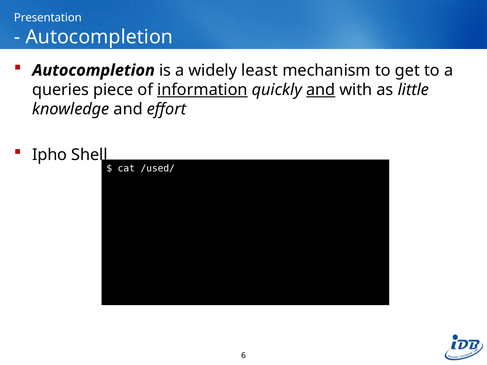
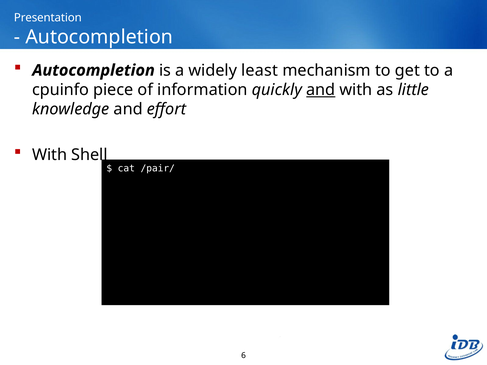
queries: queries -> cpuinfo (61, 90)
information underline: present -> none (202, 90)
Ipho: Ipho -> With (50, 155)
/used/: /used/ -> /pair/ (158, 168)
